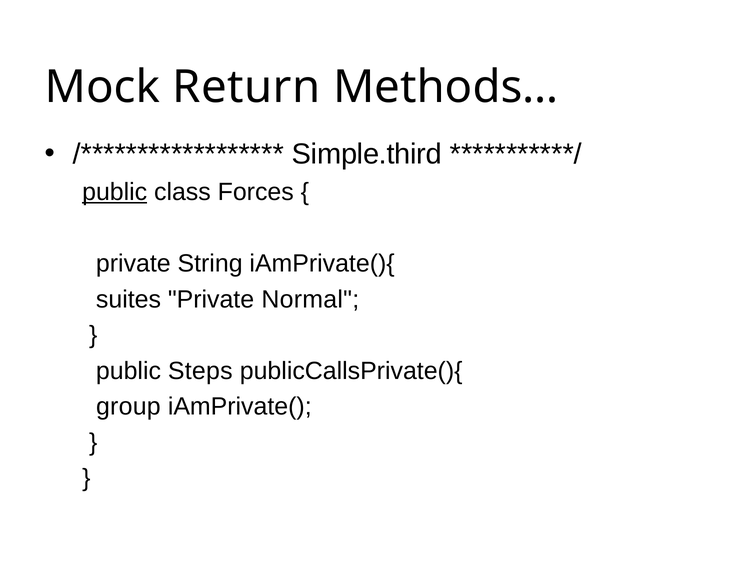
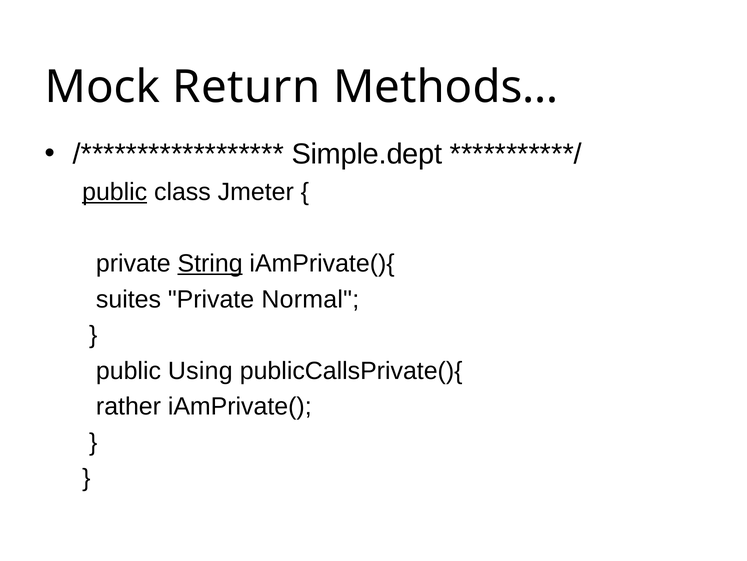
Simple.third: Simple.third -> Simple.dept (367, 154)
Forces: Forces -> Jmeter (256, 192)
String underline: none -> present (210, 263)
Steps: Steps -> Using (200, 370)
group: group -> rather (128, 406)
